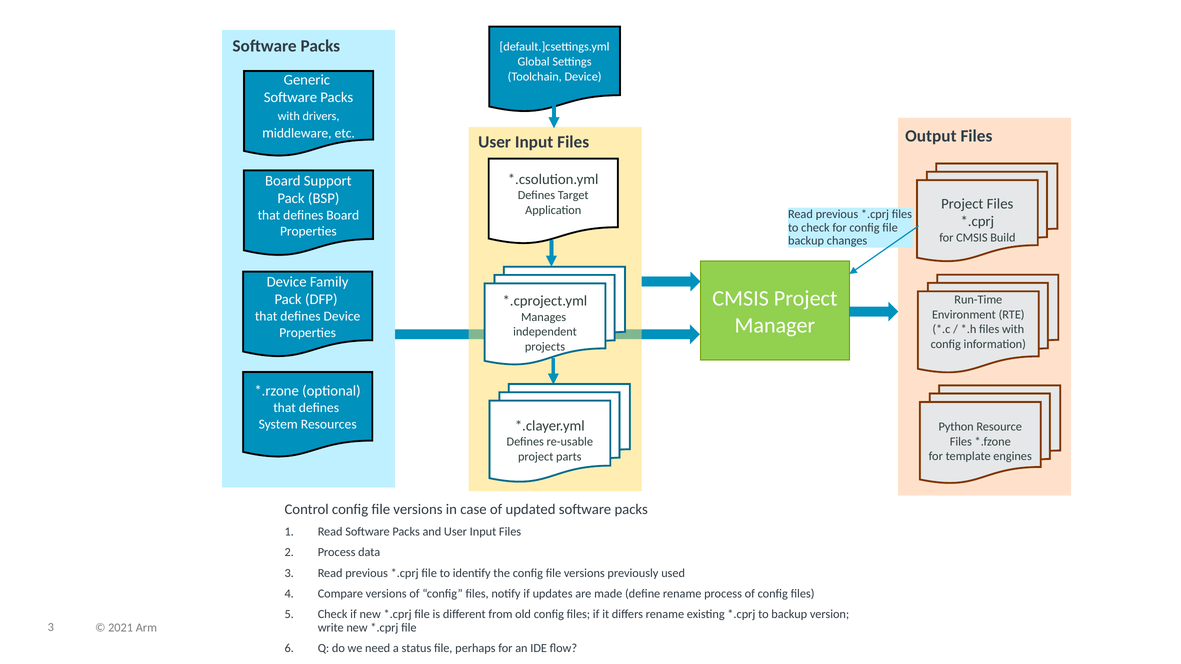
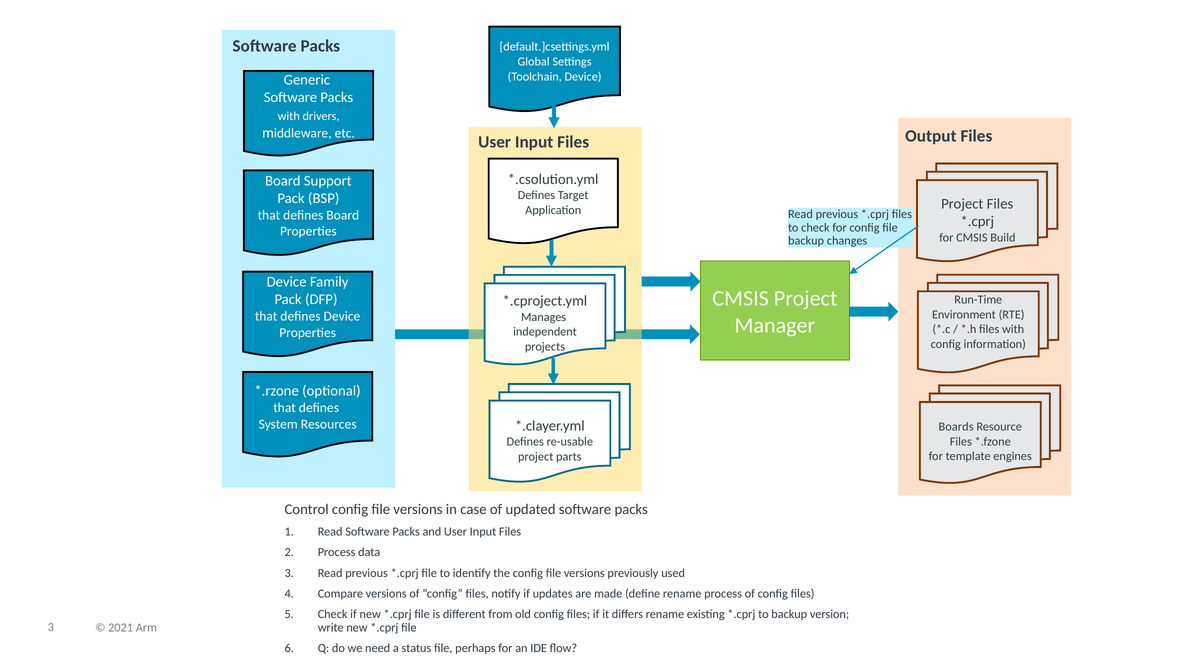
Python: Python -> Boards (956, 427)
